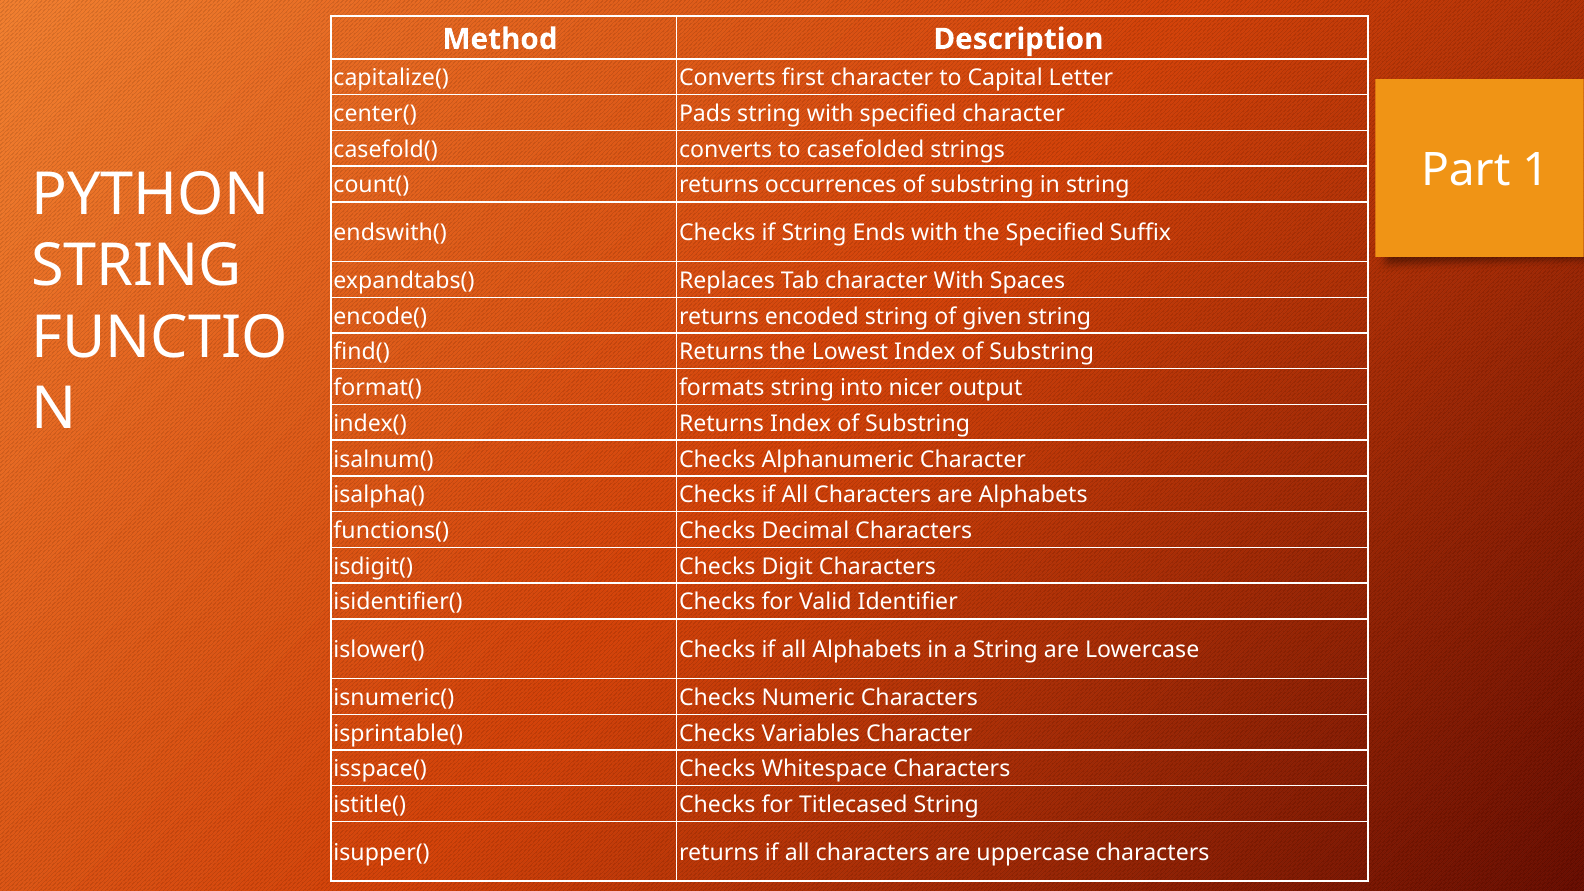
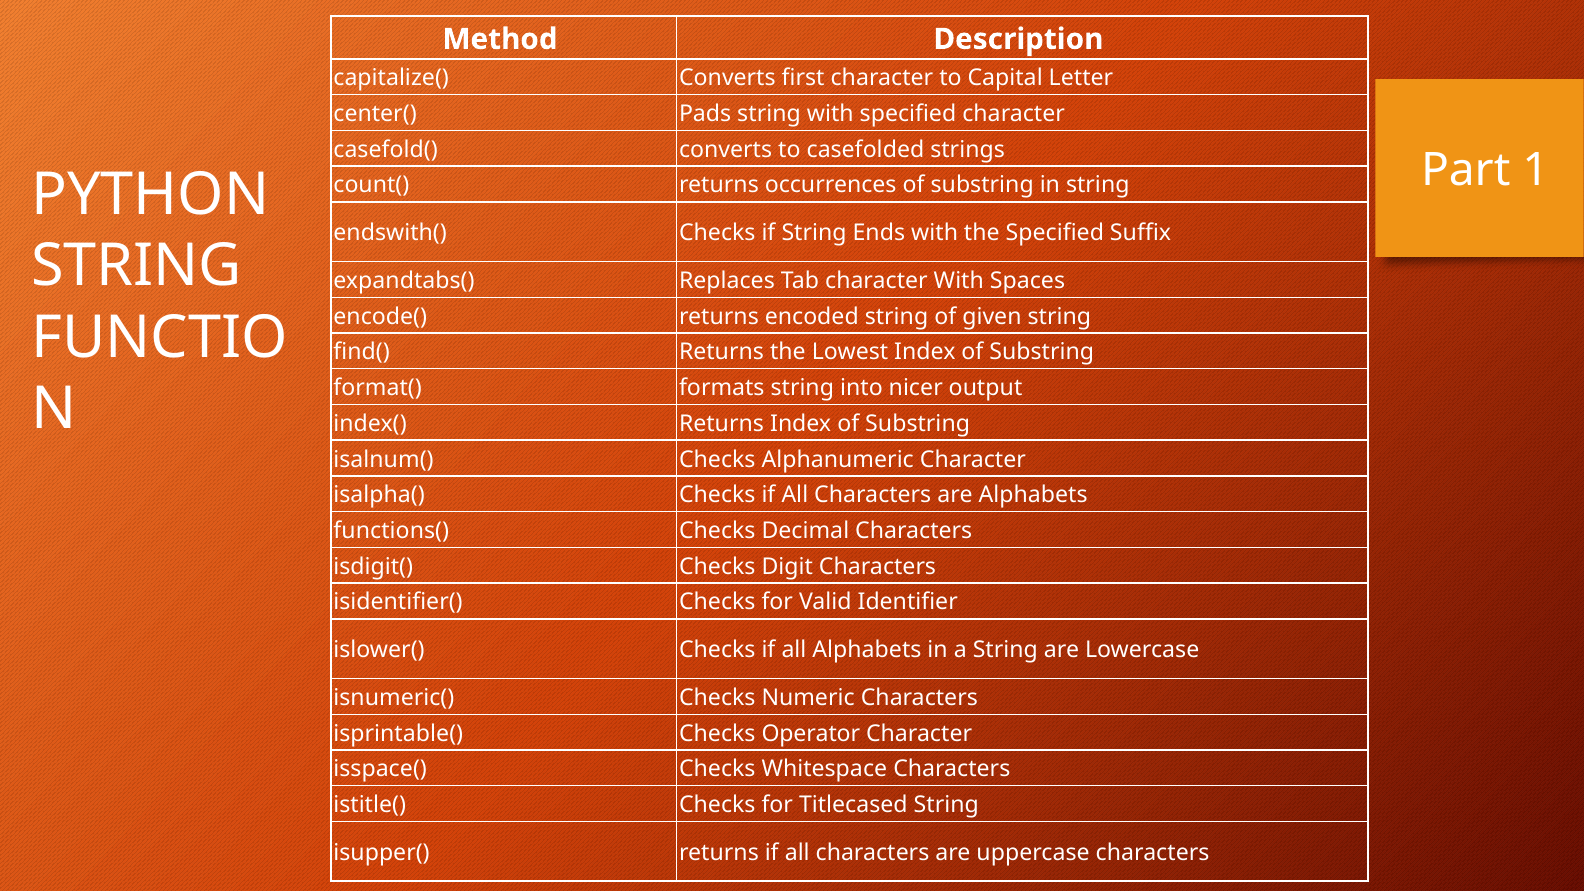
Variables: Variables -> Operator (811, 733)
